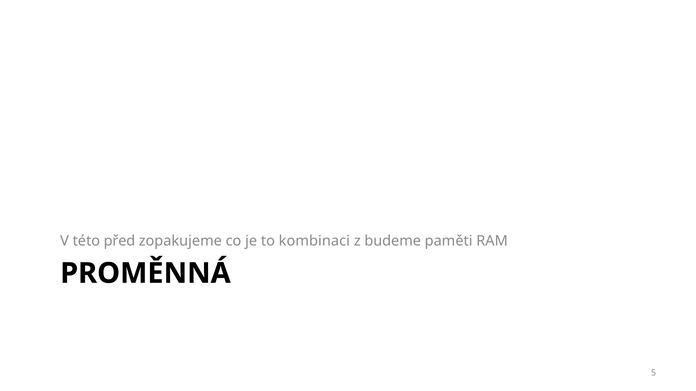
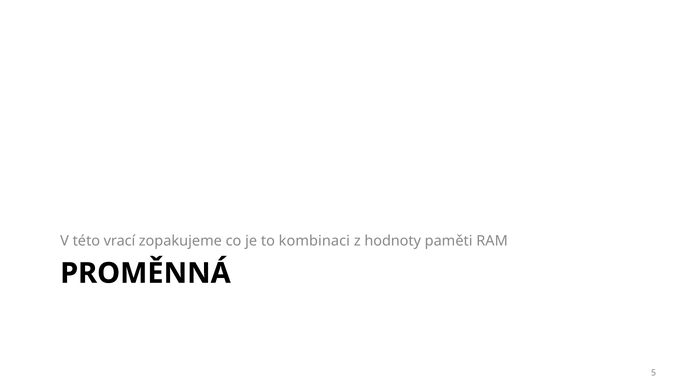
před: před -> vrací (119, 241)
budeme: budeme -> hodnoty (393, 241)
